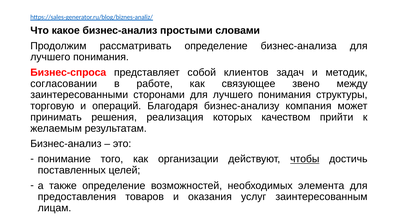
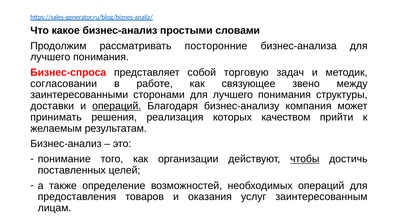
рассматривать определение: определение -> посторонние (216, 46)
клиентов: клиентов -> торговую (246, 72)
торговую: торговую -> доставки (52, 106)
операций underline: none -> present (117, 106)
необходимых элемента: элемента -> операций (321, 186)
